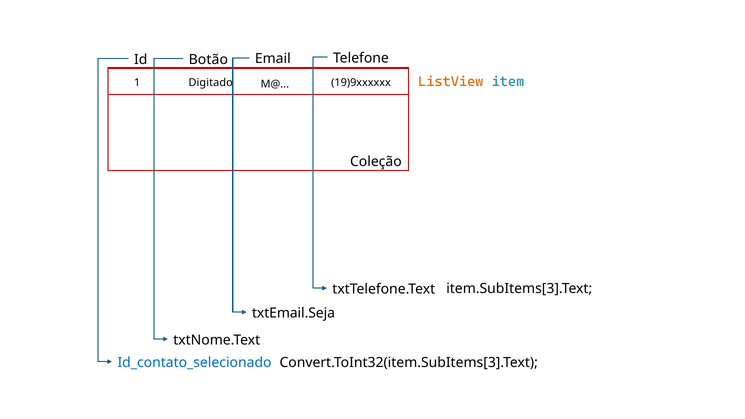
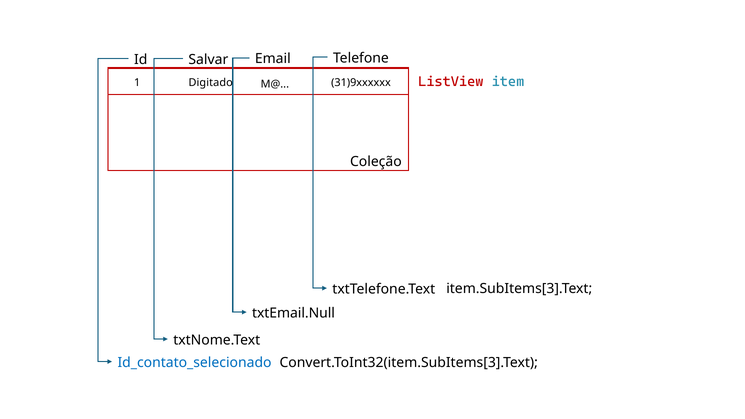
Botão: Botão -> Salvar (208, 59)
ListView colour: orange -> red (451, 82)
19)9xxxxxx: 19)9xxxxxx -> 31)9xxxxxx (361, 83)
txtEmail.Seja: txtEmail.Seja -> txtEmail.Null (293, 313)
